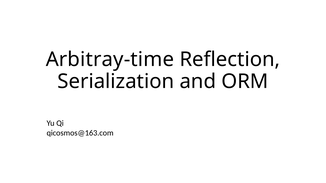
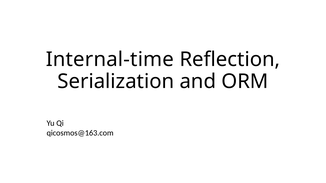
Arbitray-time: Arbitray-time -> Internal-time (110, 59)
